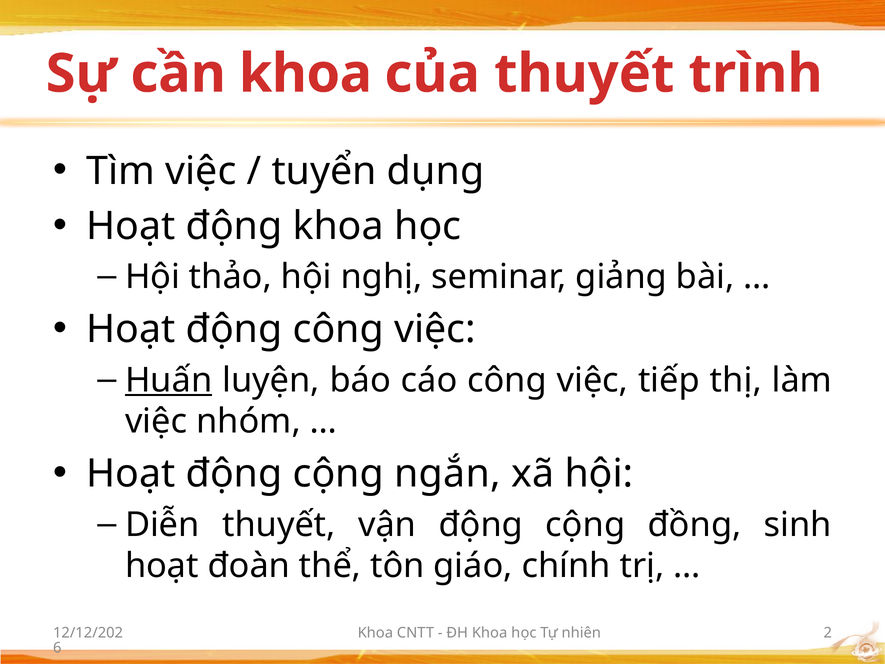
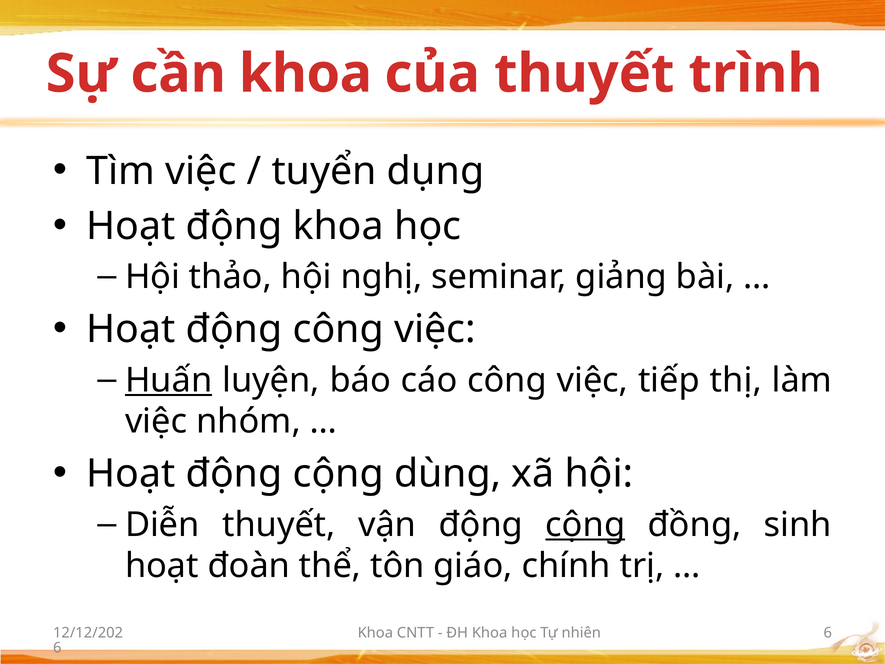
ngắn: ngắn -> dùng (448, 474)
cộng underline: none -> present (585, 525)
nhiên 2: 2 -> 6 (828, 633)
